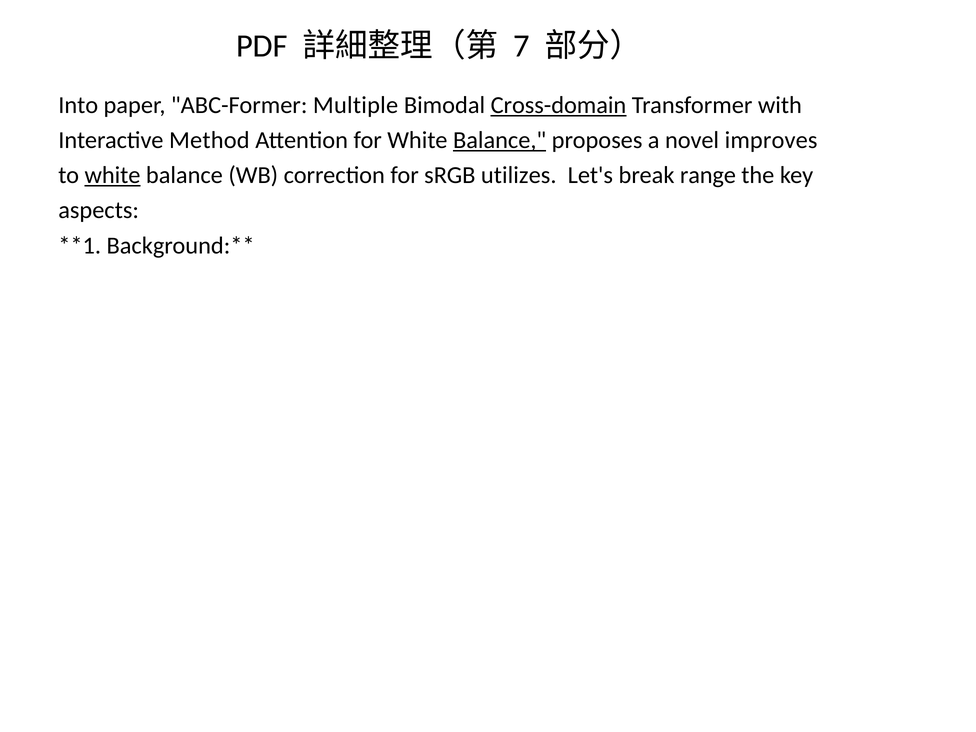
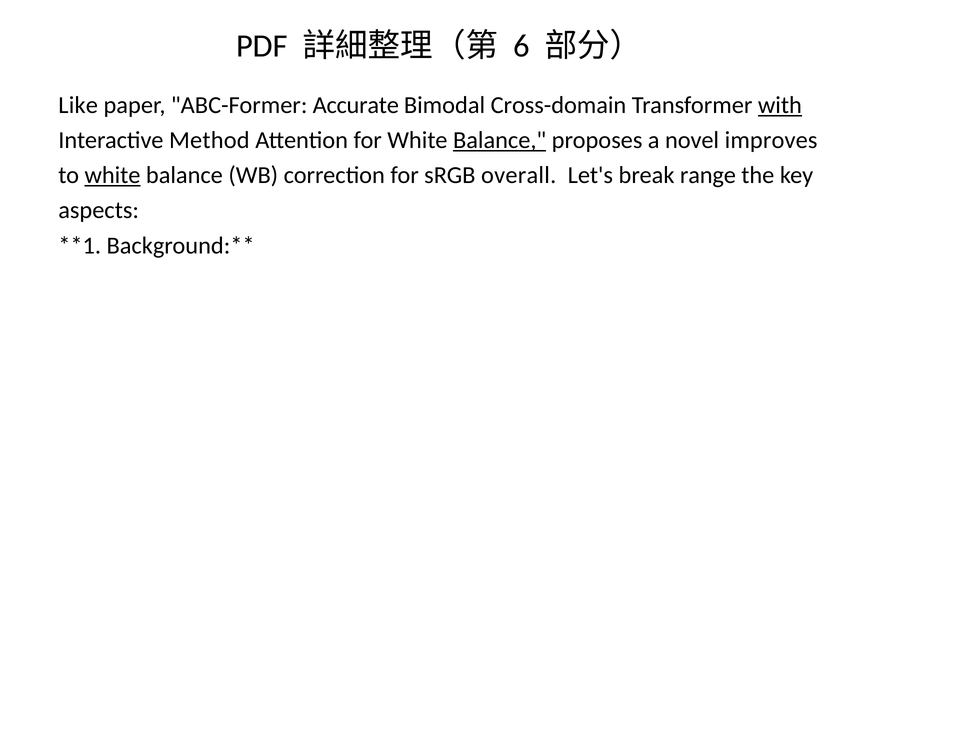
7: 7 -> 6 (521, 46)
Into: Into -> Like (78, 105)
Multiple: Multiple -> Accurate (356, 105)
Cross-domain underline: present -> none (558, 105)
with underline: none -> present (780, 105)
utilizes: utilizes -> overall (519, 175)
